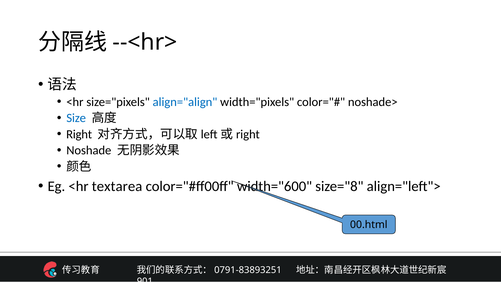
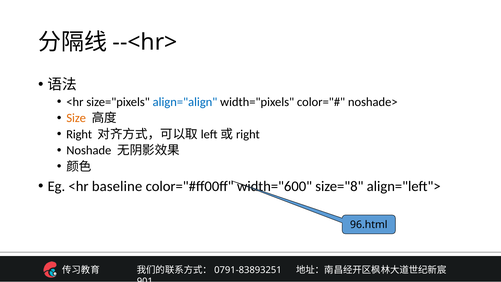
Size colour: blue -> orange (76, 118)
textarea: textarea -> baseline (117, 186)
00.html: 00.html -> 96.html (369, 225)
